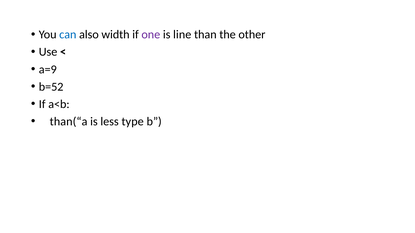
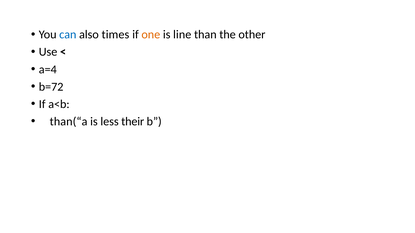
width: width -> times (115, 35)
one colour: purple -> orange (151, 35)
a=9: a=9 -> a=4 (48, 70)
b=52: b=52 -> b=72 (51, 87)
type: type -> their (133, 122)
